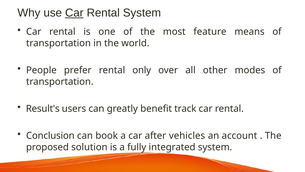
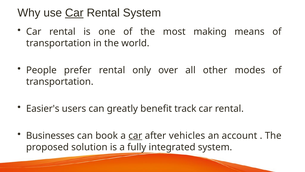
feature: feature -> making (210, 32)
Result's: Result's -> Easier's (43, 108)
Conclusion: Conclusion -> Businesses (50, 135)
car underline: none -> present (135, 135)
